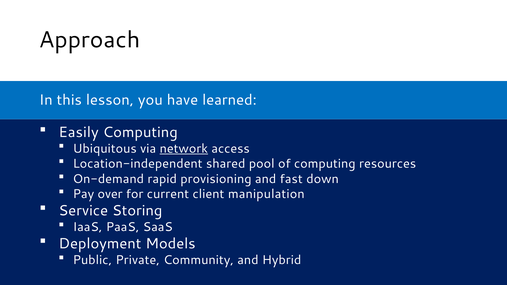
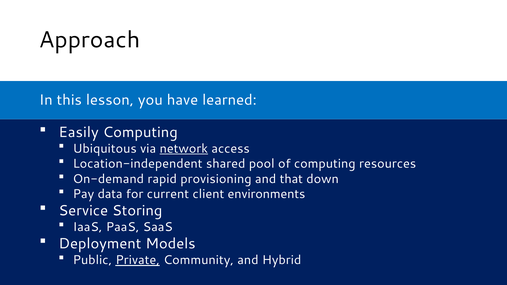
fast: fast -> that (291, 179)
over: over -> data (110, 194)
manipulation: manipulation -> environments (266, 194)
Private underline: none -> present (138, 260)
